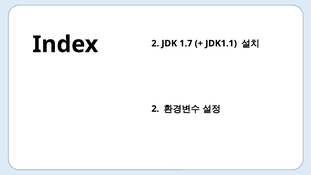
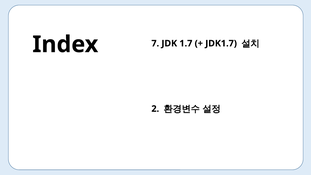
Index 2: 2 -> 7 (155, 43)
JDK1.1: JDK1.1 -> JDK1.7 (221, 43)
